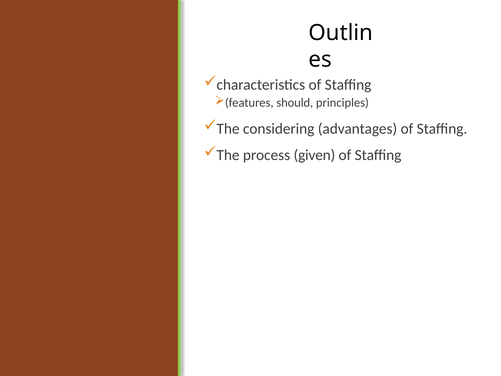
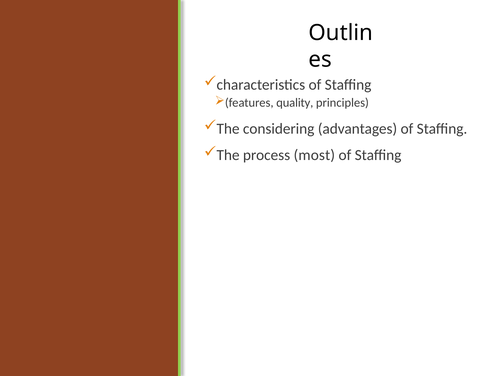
should: should -> quality (295, 103)
given: given -> most (314, 155)
